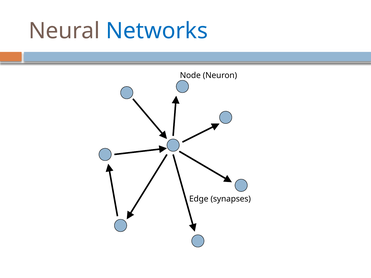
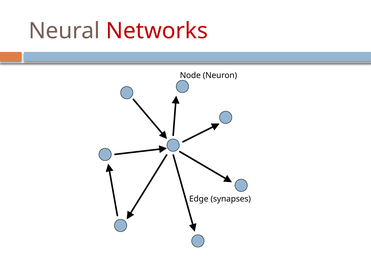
Networks colour: blue -> red (157, 31)
